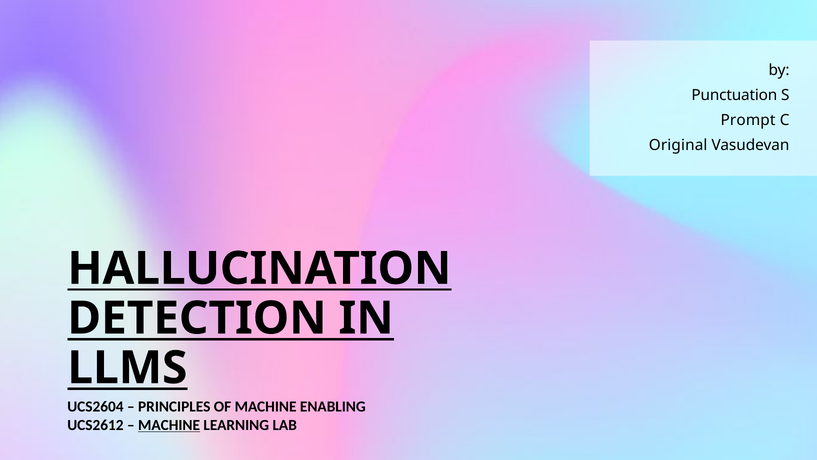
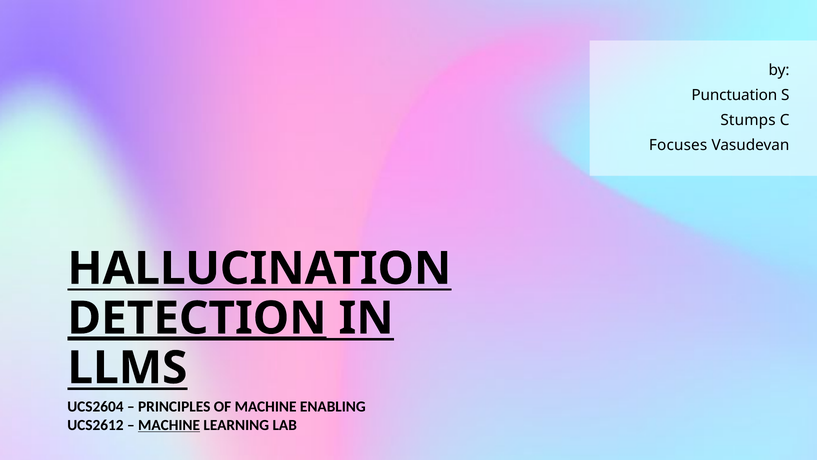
Prompt: Prompt -> Stumps (748, 120)
Original: Original -> Focuses (678, 145)
DETECTION underline: none -> present (197, 318)
